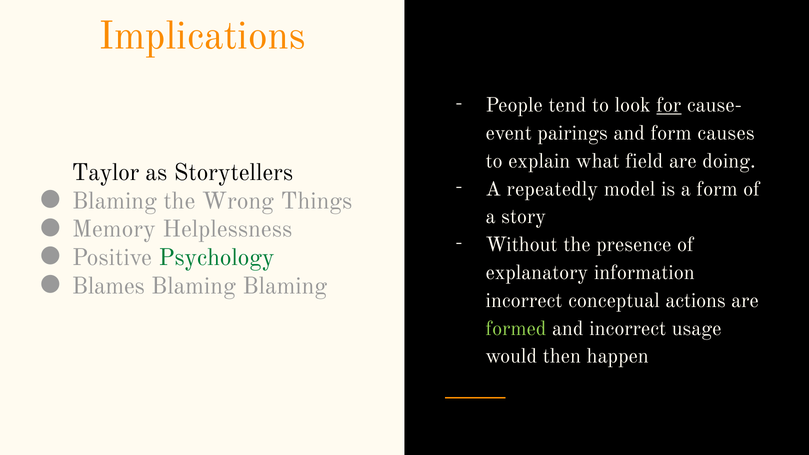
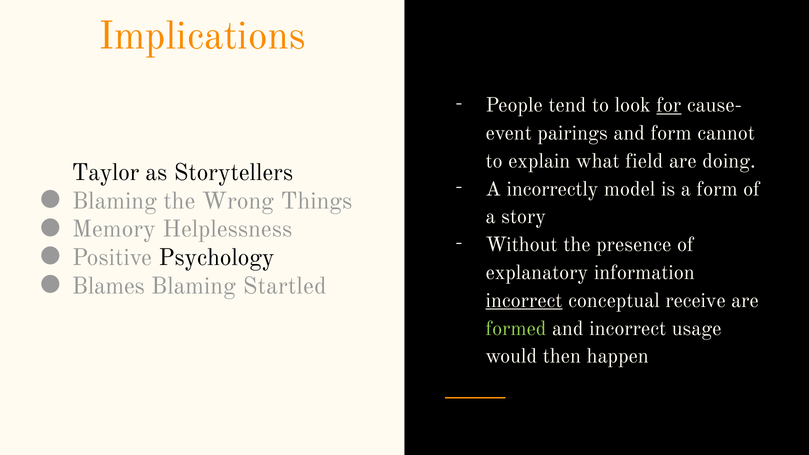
causes: causes -> cannot (726, 133)
repeatedly: repeatedly -> incorrectly (553, 189)
Psychology colour: green -> black (216, 257)
Blaming Blaming: Blaming -> Startled (285, 286)
incorrect underline: none -> present (524, 300)
actions: actions -> receive (696, 300)
